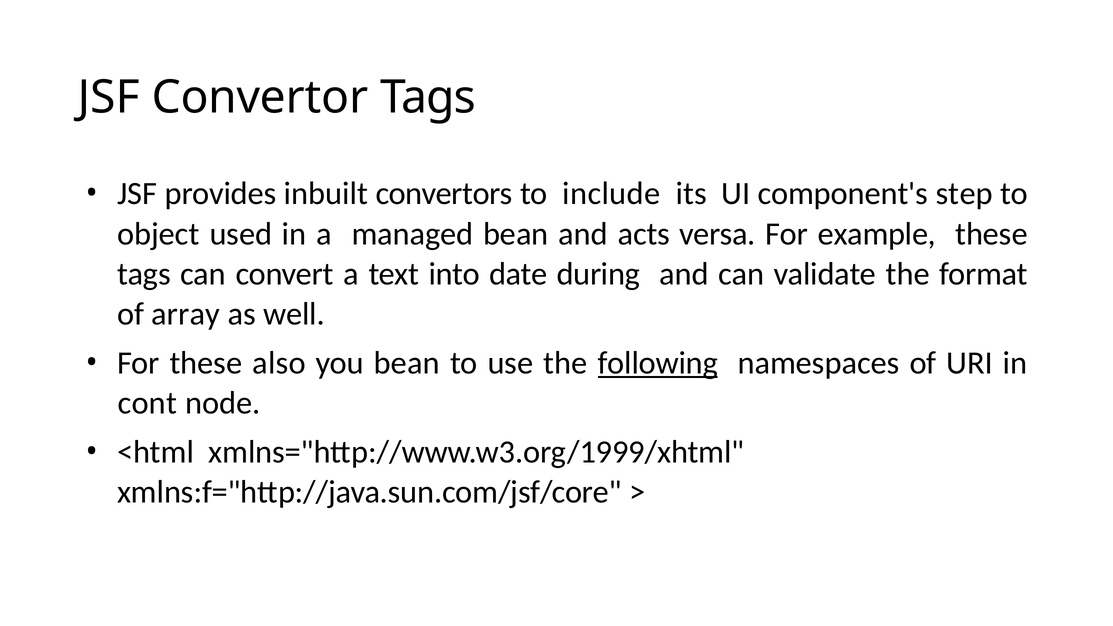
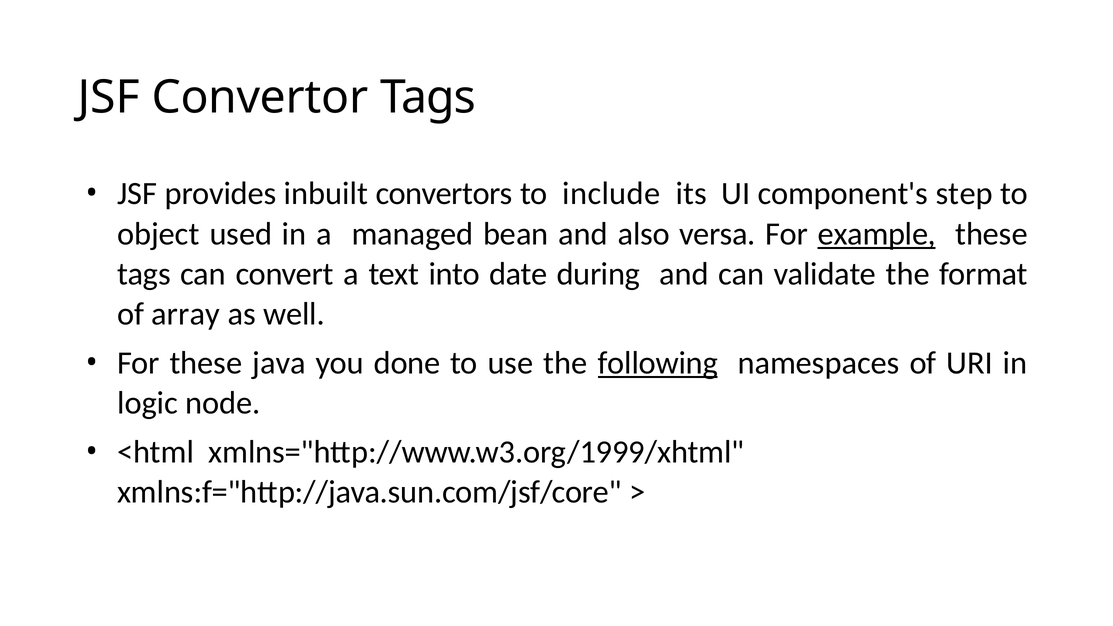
acts: acts -> also (644, 234)
example underline: none -> present (877, 234)
also: also -> java (279, 363)
you bean: bean -> done (407, 363)
cont: cont -> logic (148, 403)
